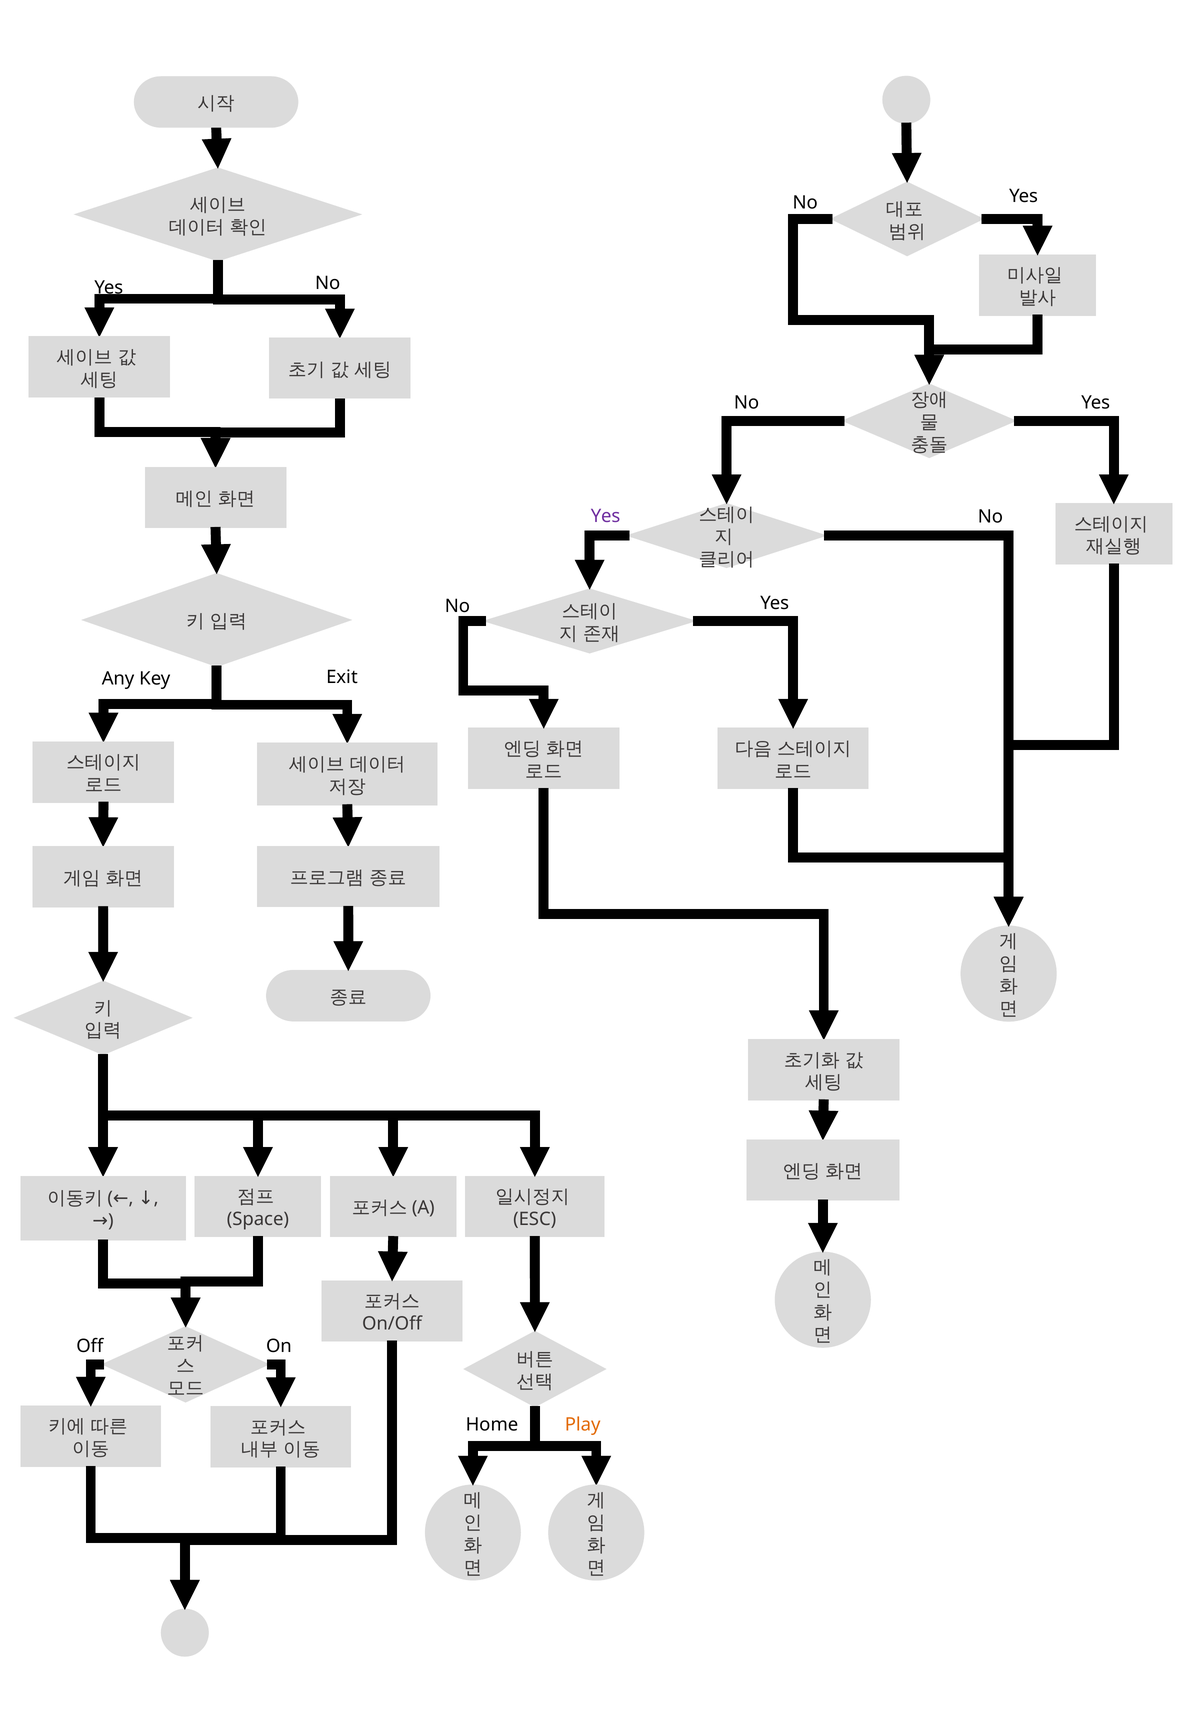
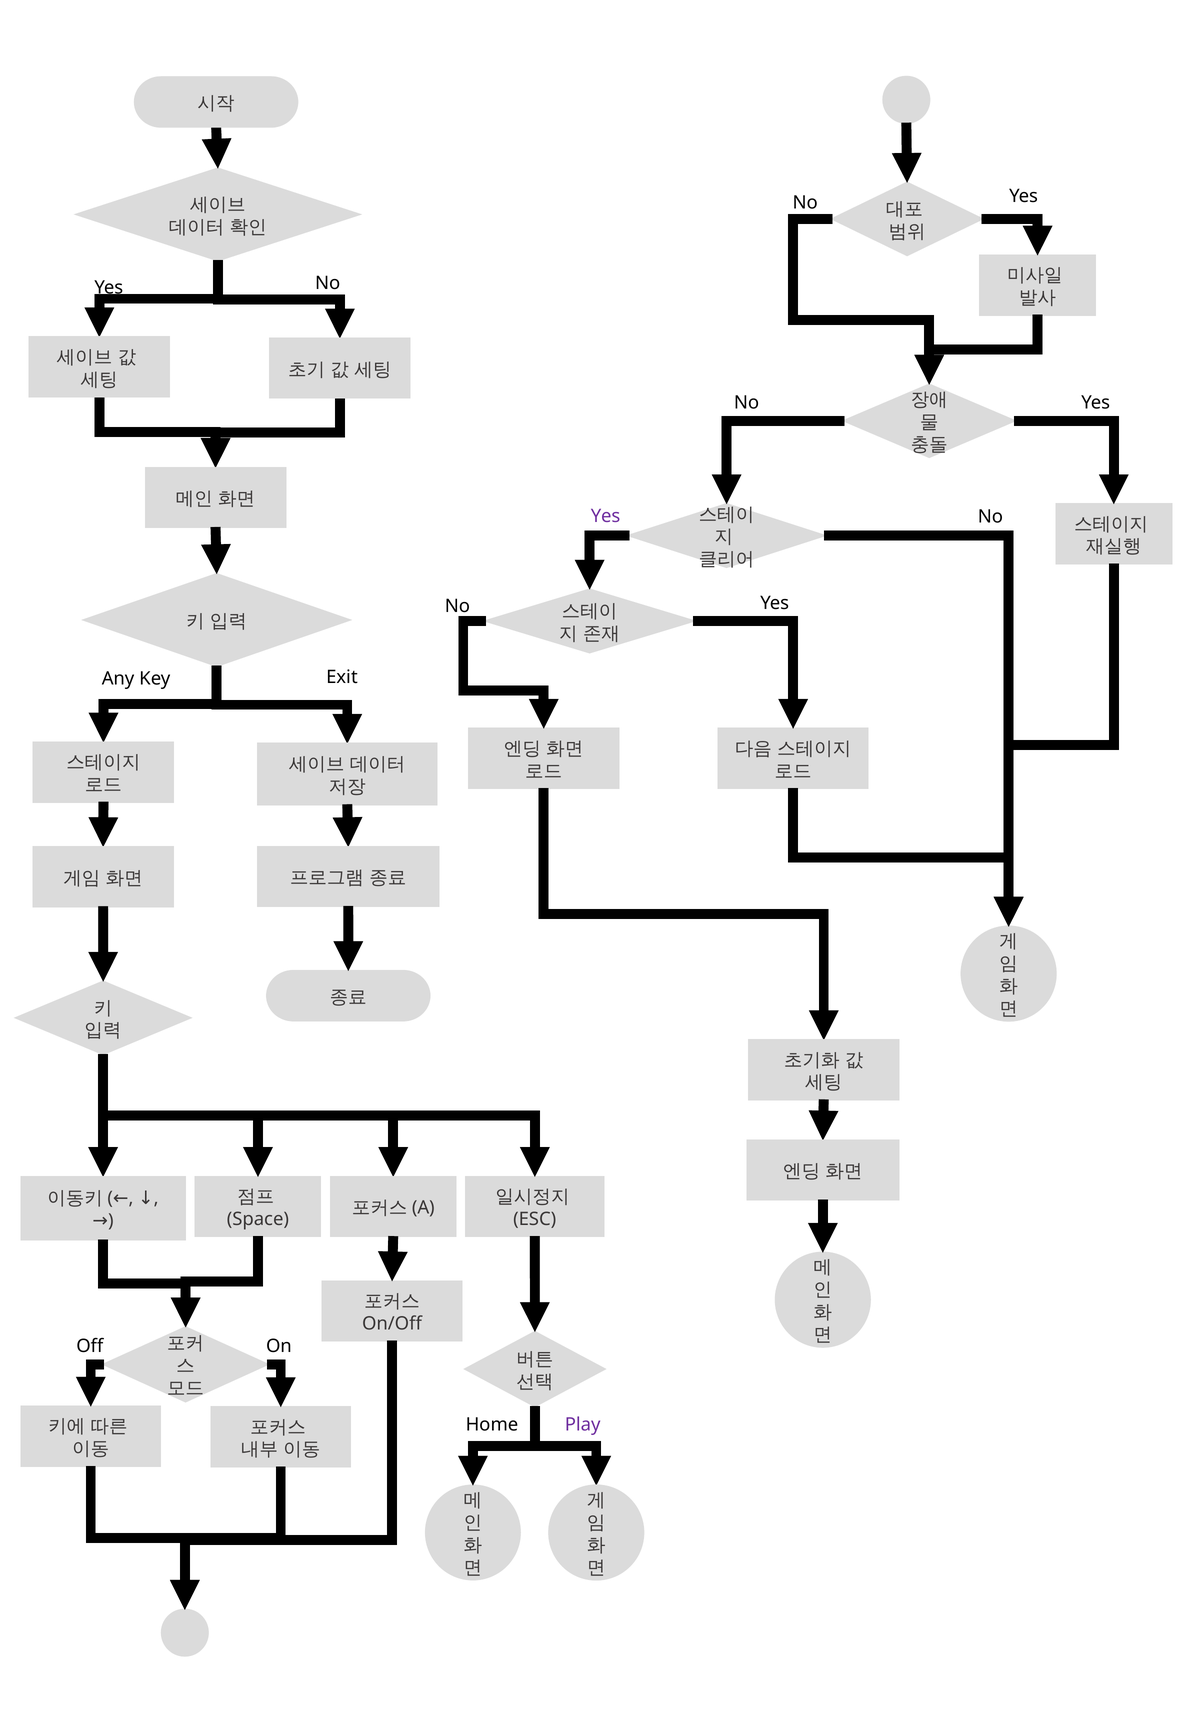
Play colour: orange -> purple (583, 1425)
